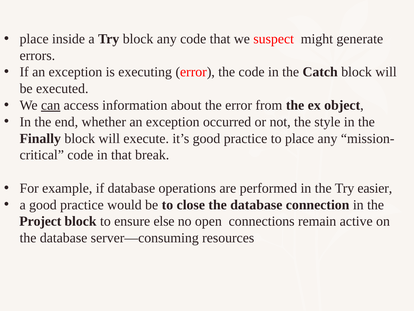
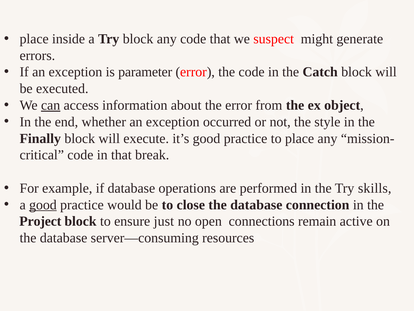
executing: executing -> parameter (145, 72)
easier: easier -> skills (375, 188)
good underline: none -> present (43, 204)
else: else -> just (164, 221)
